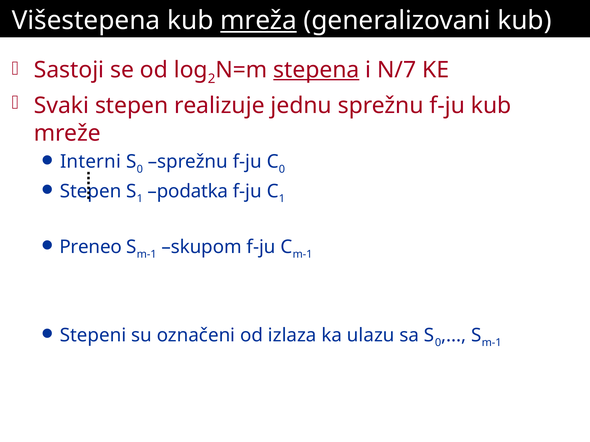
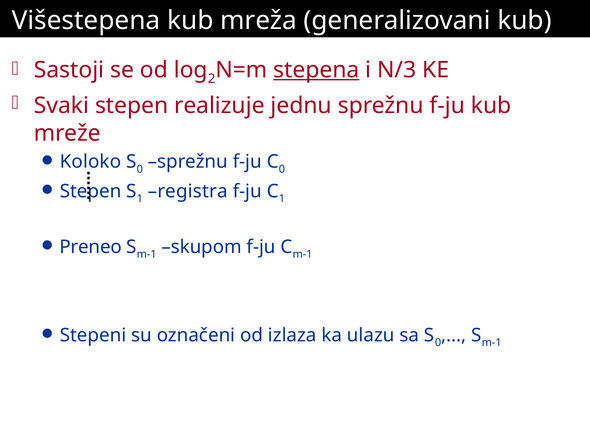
mreža underline: present -> none (259, 21)
N/7: N/7 -> N/3 (397, 70)
Interni: Interni -> Koloko (90, 162)
podatka: podatka -> registra (188, 191)
